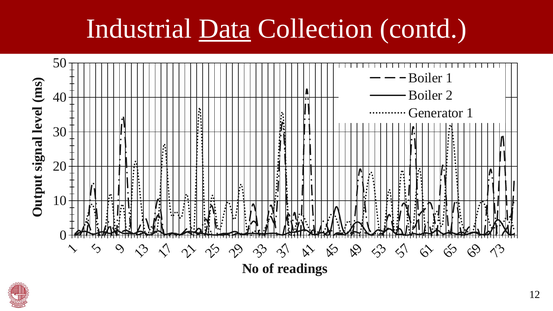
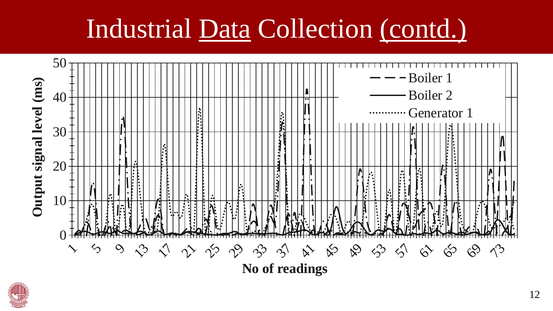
contd underline: none -> present (423, 29)
